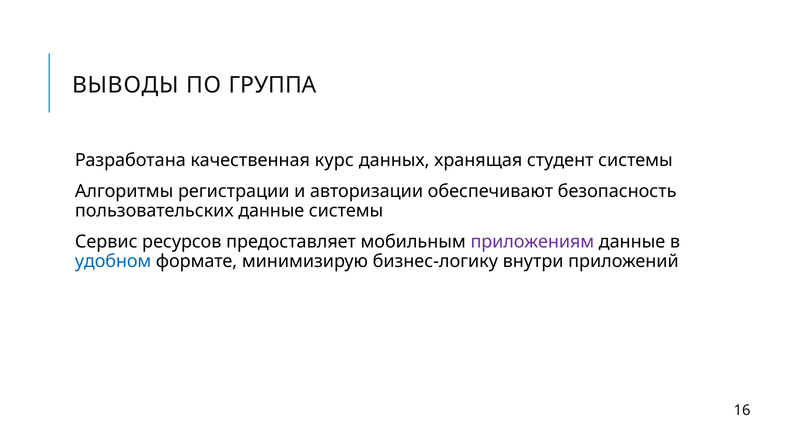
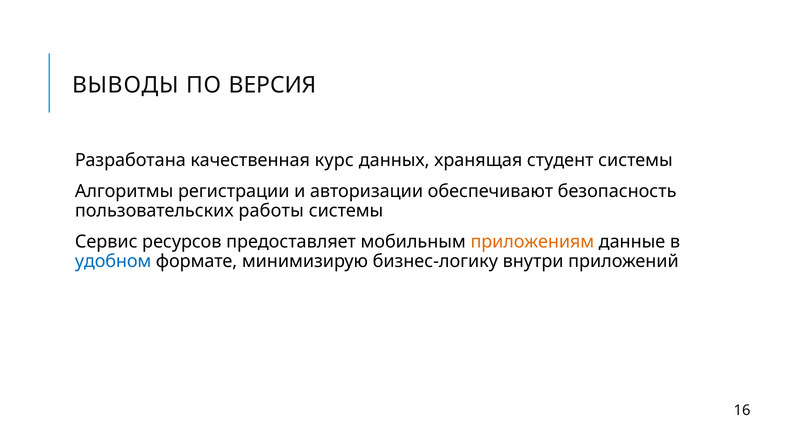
ГРУППА: ГРУППА -> ВЕРСИЯ (273, 85)
пользовательских данные: данные -> работы (271, 211)
приложениям colour: purple -> orange (532, 242)
